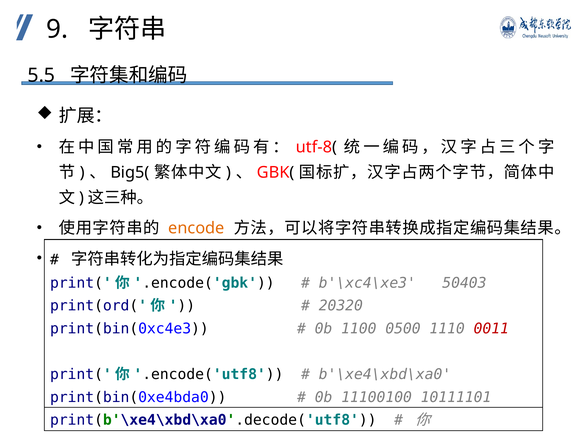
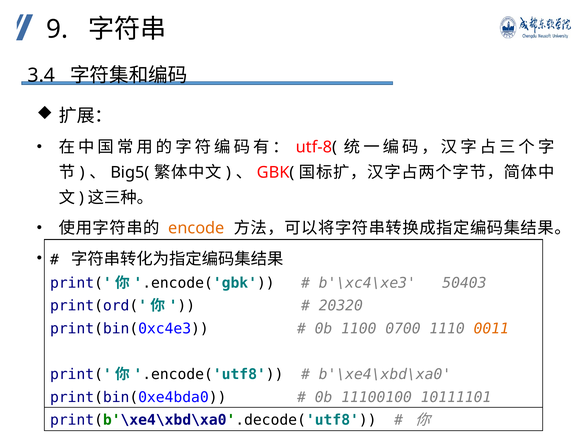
5.5: 5.5 -> 3.4 (41, 76)
0500: 0500 -> 0700 (403, 329)
0011 colour: red -> orange (491, 329)
